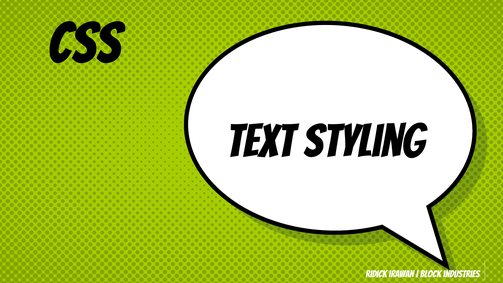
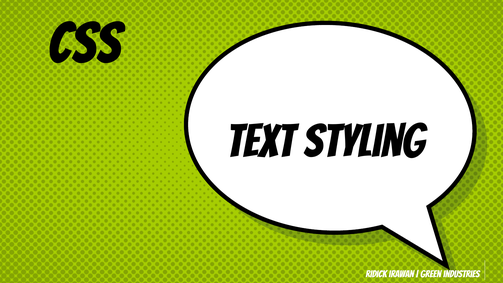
block: block -> green (431, 274)
